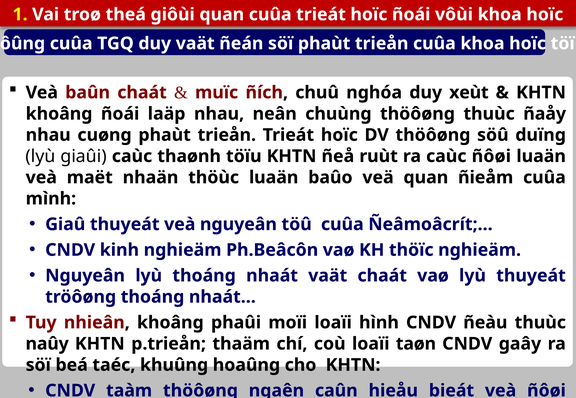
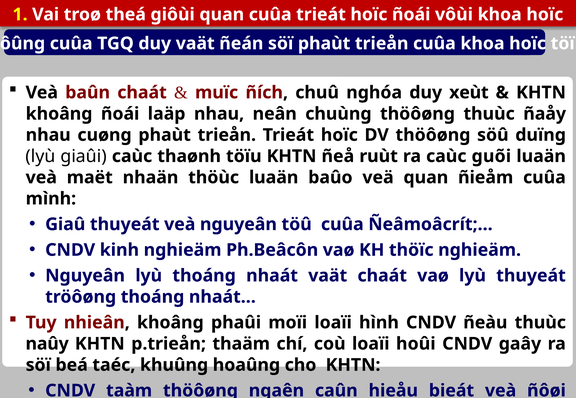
caùc ñôøi: ñôøi -> guõi (491, 156)
taøn: taøn -> hoûi (416, 344)
